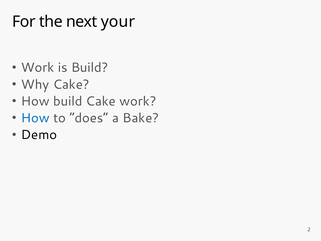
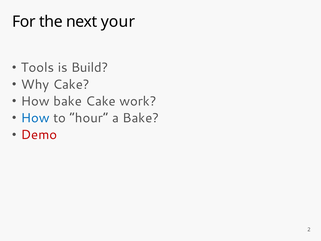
Work: Work -> Tools (38, 68)
How build: build -> bake (68, 101)
does: does -> hour (89, 118)
Demo colour: black -> red (39, 135)
